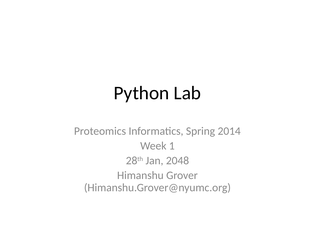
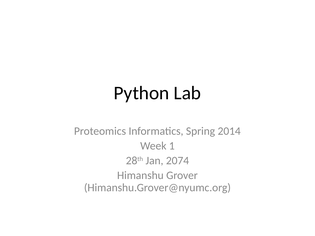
2048: 2048 -> 2074 (178, 161)
